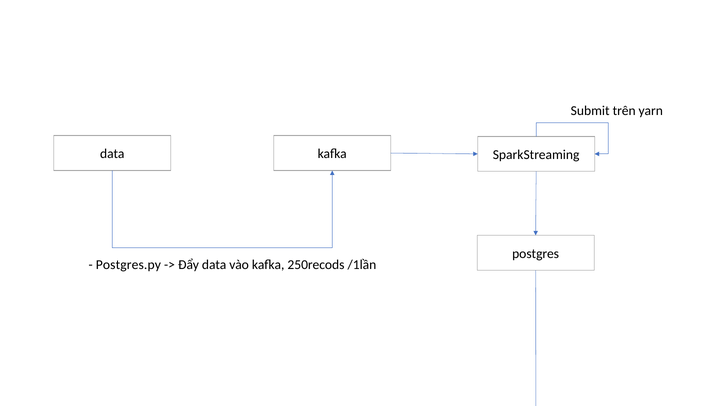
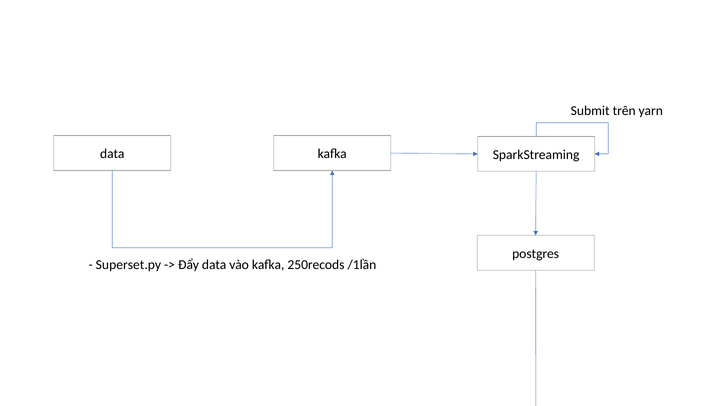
Postgres.py: Postgres.py -> Superset.py (128, 265)
